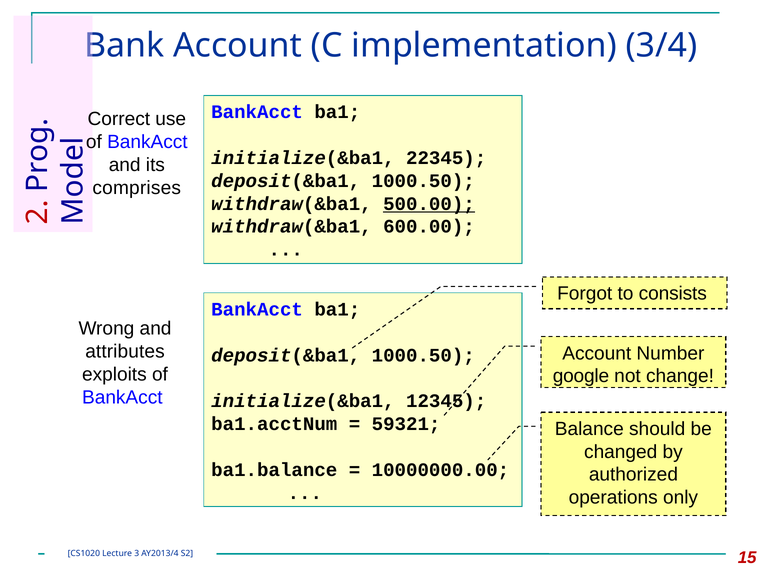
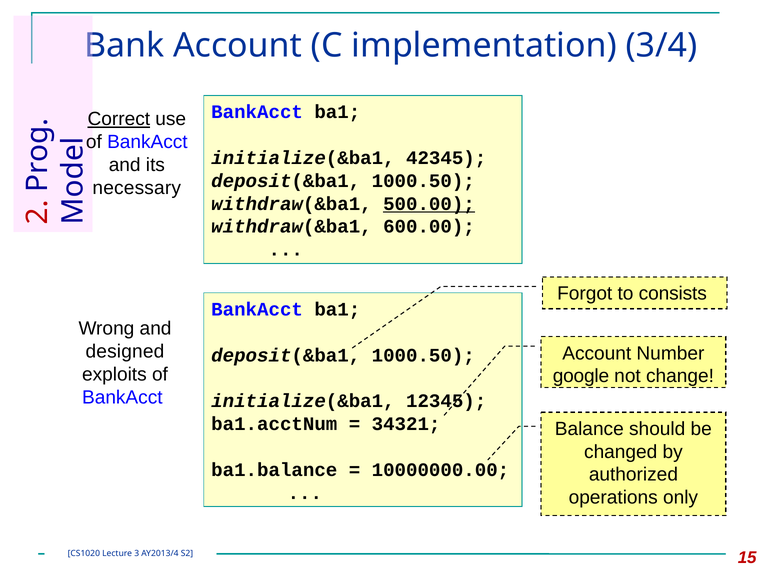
Correct underline: none -> present (119, 119)
22345: 22345 -> 42345 (446, 158)
comprises: comprises -> necessary (137, 188)
attributes: attributes -> designed (125, 351)
59321: 59321 -> 34321 (406, 424)
